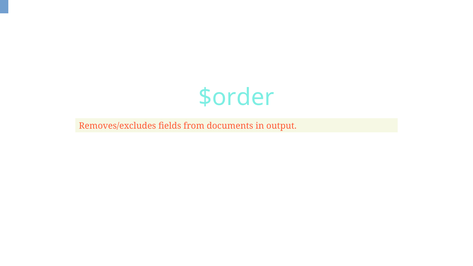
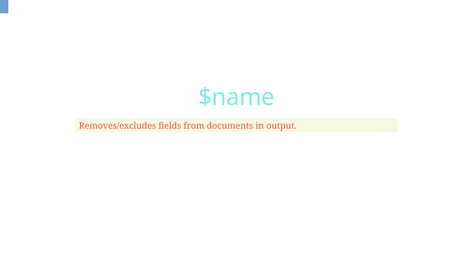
$order: $order -> $name (237, 97)
